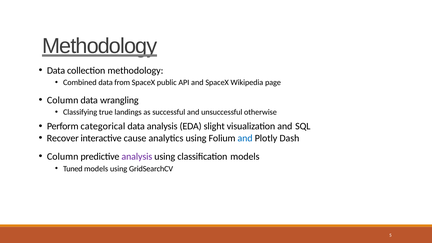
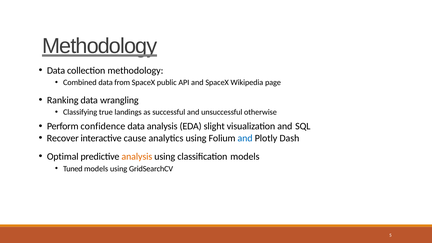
Column: Column -> Ranking (63, 100)
categorical: categorical -> confidence (103, 126)
Column: Column -> Optimal (63, 157)
analysis colour: purple -> orange (137, 157)
